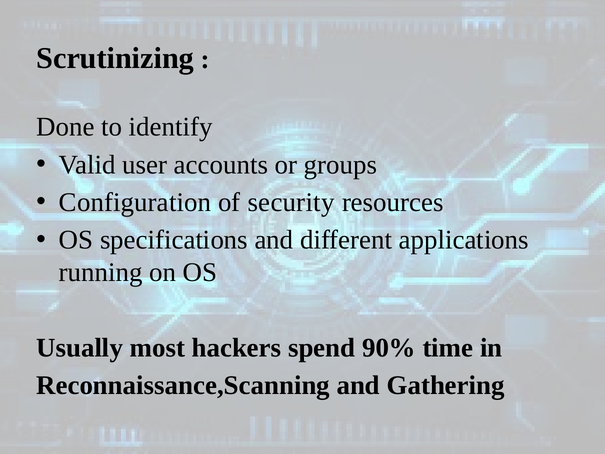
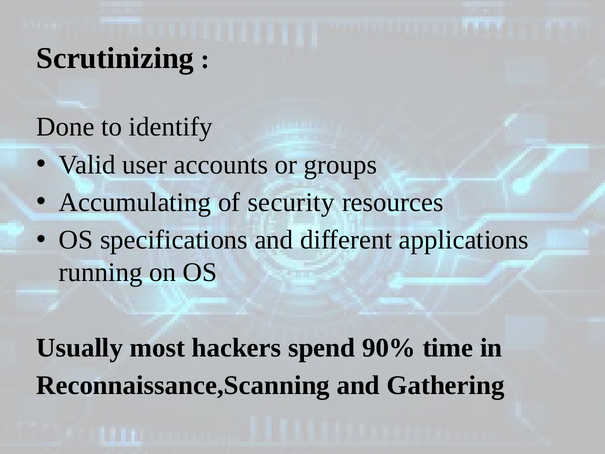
Configuration: Configuration -> Accumulating (135, 202)
